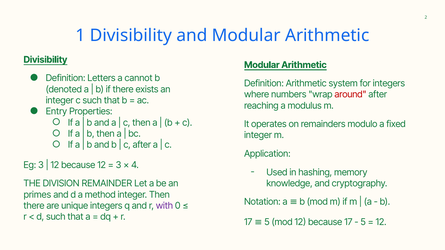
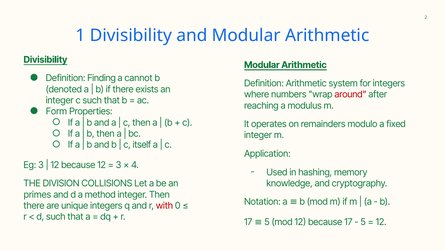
Letters: Letters -> Finding (102, 78)
Entry: Entry -> Form (56, 112)
c after: after -> itself (142, 145)
REMAINDER: REMAINDER -> COLLISIONS (107, 184)
with colour: purple -> red (164, 206)
